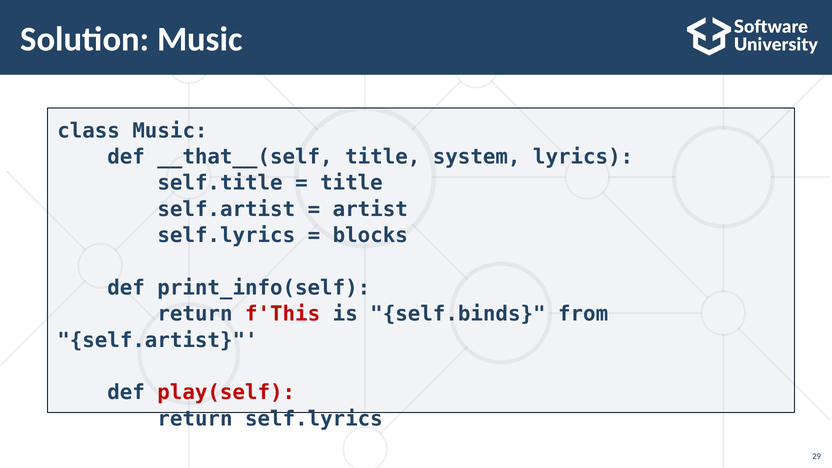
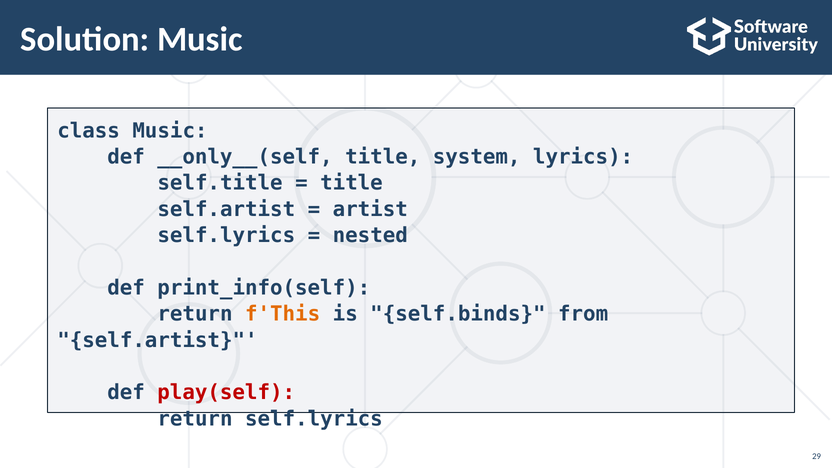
__that__(self: __that__(self -> __only__(self (245, 157)
blocks: blocks -> nested (370, 235)
f'This colour: red -> orange (283, 314)
